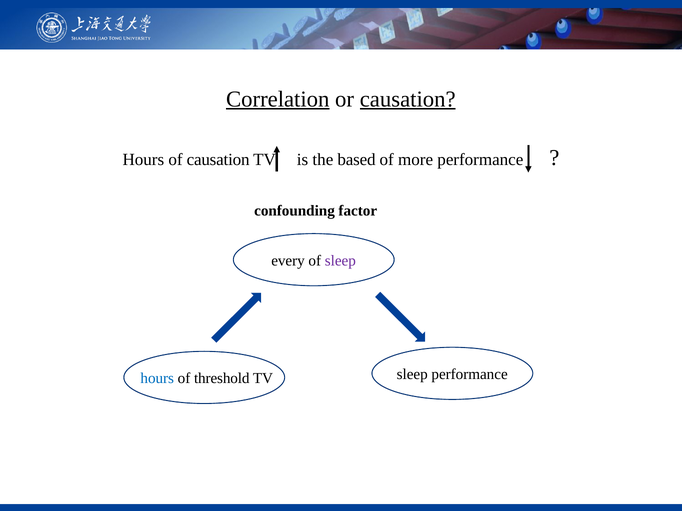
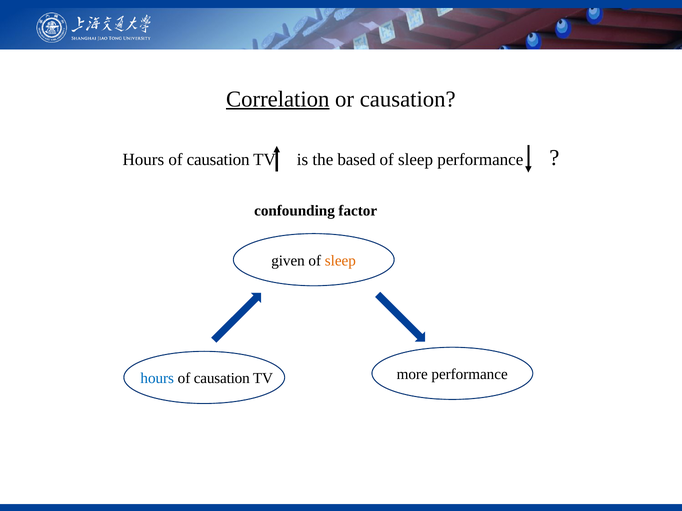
causation underline: present -> none (408, 99)
more: more -> sleep (416, 160)
every: every -> given (288, 261)
sleep colour: purple -> orange (340, 261)
threshold: threshold -> causation (222, 379)
TV sleep: sleep -> more (412, 375)
